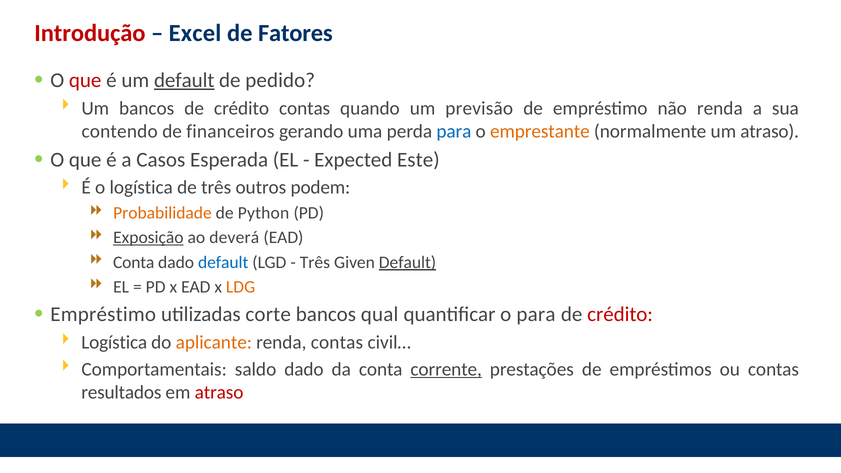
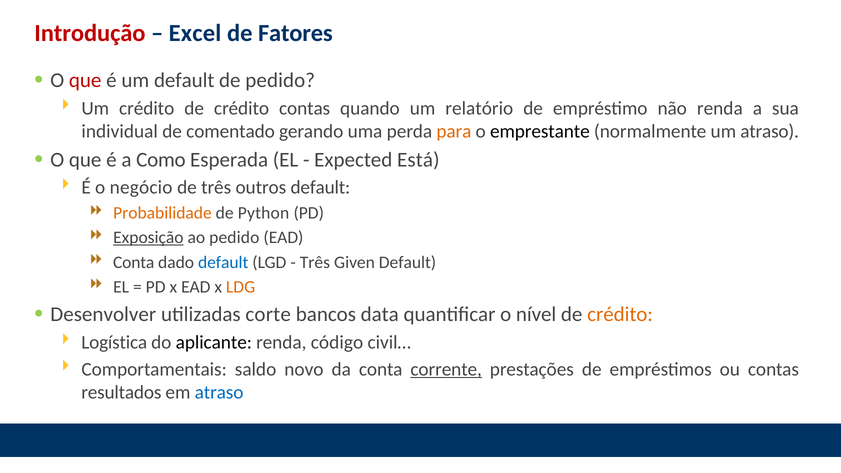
default underline: present -> none (184, 80)
Um bancos: bancos -> crédito (147, 108)
previsão: previsão -> relatório (479, 108)
contendo: contendo -> individual (120, 131)
financeiros: financeiros -> comentado (231, 131)
para colour: blue -> orange (454, 131)
emprestante colour: orange -> black (540, 131)
Casos: Casos -> Como (161, 160)
Este: Este -> Está (418, 160)
o logística: logística -> negócio (141, 188)
outros podem: podem -> default (320, 188)
ao deverá: deverá -> pedido (234, 238)
Default underline: present -> none (408, 262)
Empréstimo: Empréstimo -> Desenvolver (103, 314)
qual: qual -> data (380, 314)
o para: para -> nível (536, 314)
crédito colour: red -> orange (620, 314)
aplicante colour: orange -> black (214, 342)
renda contas: contas -> código (337, 342)
saldo dado: dado -> novo (304, 369)
atraso colour: red -> blue (219, 392)
